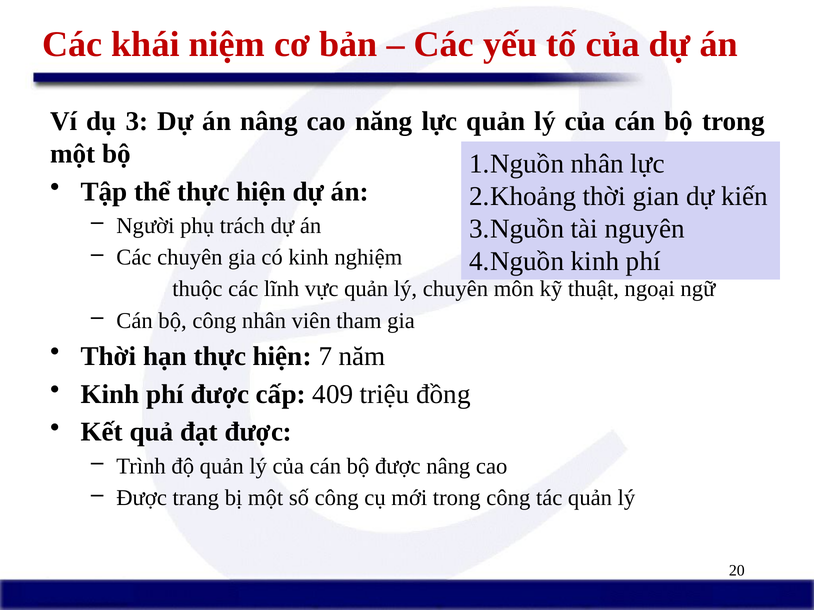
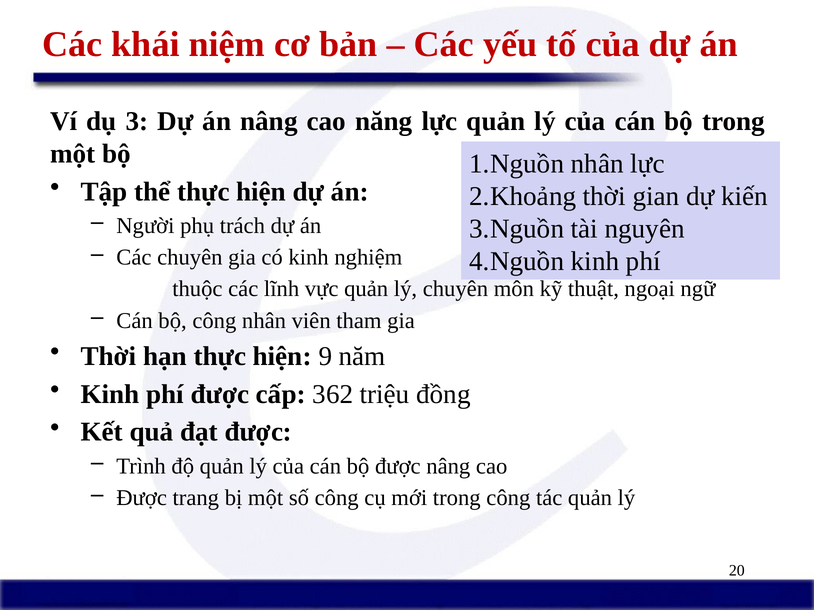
7: 7 -> 9 (325, 356)
409: 409 -> 362 (333, 394)
